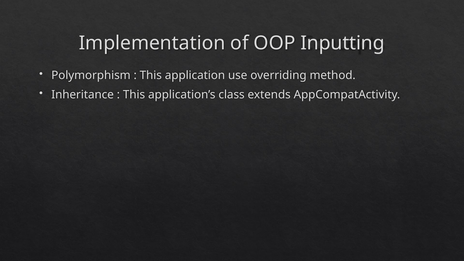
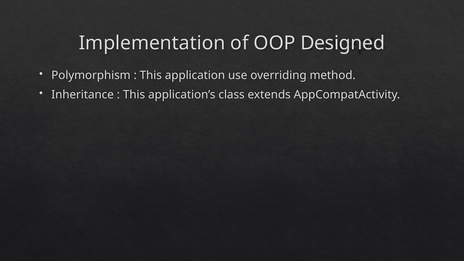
Inputting: Inputting -> Designed (343, 43)
